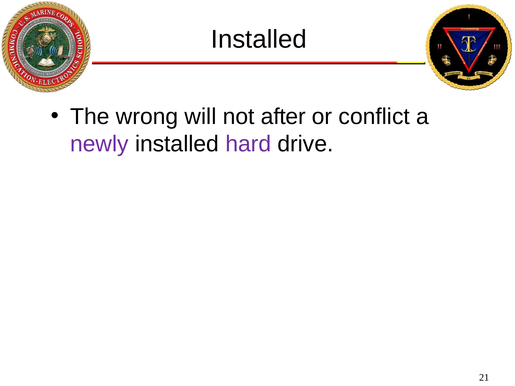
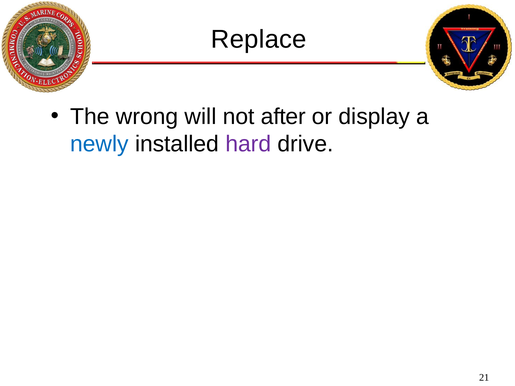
Installed: Installed -> Replace (259, 39)
conflict: conflict -> display (374, 117)
newly colour: purple -> blue (99, 144)
